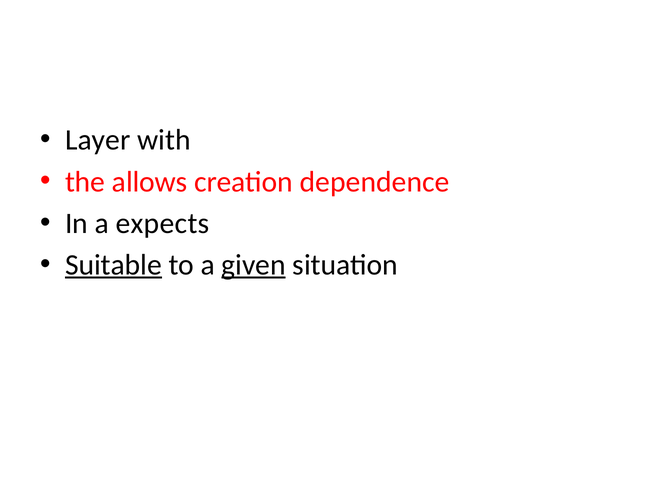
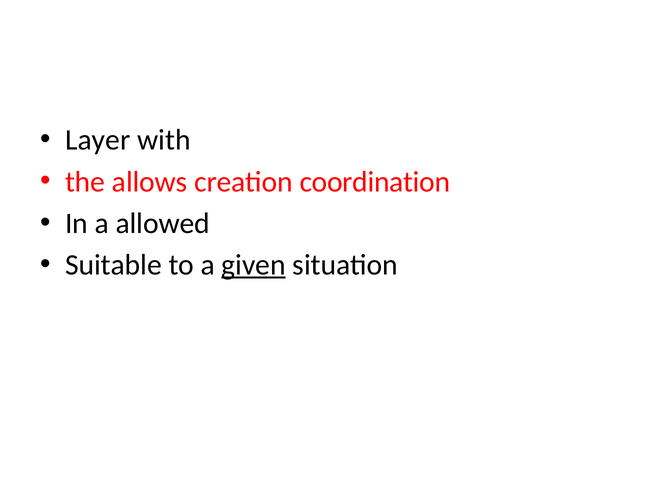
dependence: dependence -> coordination (375, 181)
expects: expects -> allowed (163, 223)
Suitable underline: present -> none (113, 264)
